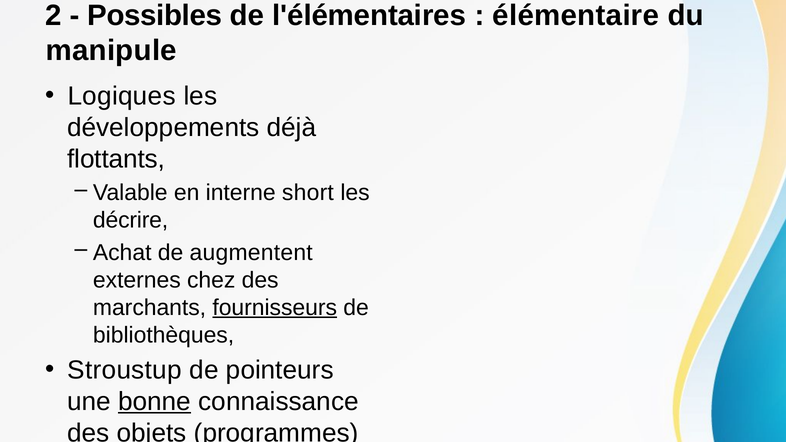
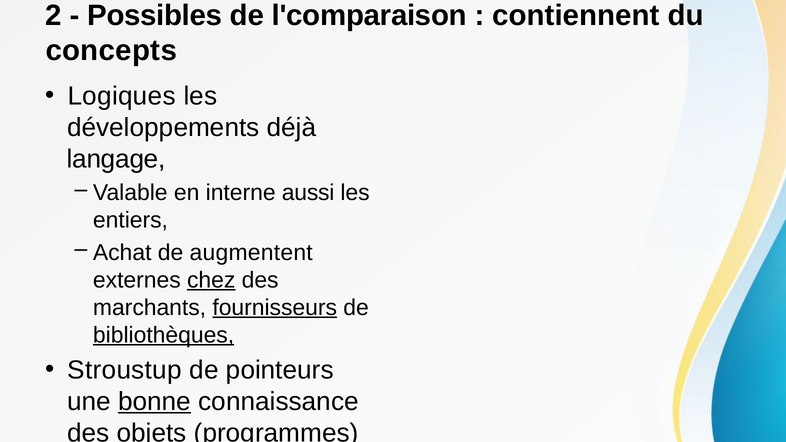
l'élémentaires: l'élémentaires -> l'comparaison (369, 15)
élémentaire: élémentaire -> contiennent (576, 15)
manipule: manipule -> concepts (111, 51)
flottants: flottants -> langage (116, 159)
short: short -> aussi (308, 193)
décrire: décrire -> entiers (130, 220)
chez underline: none -> present (211, 280)
bibliothèques underline: none -> present (164, 335)
